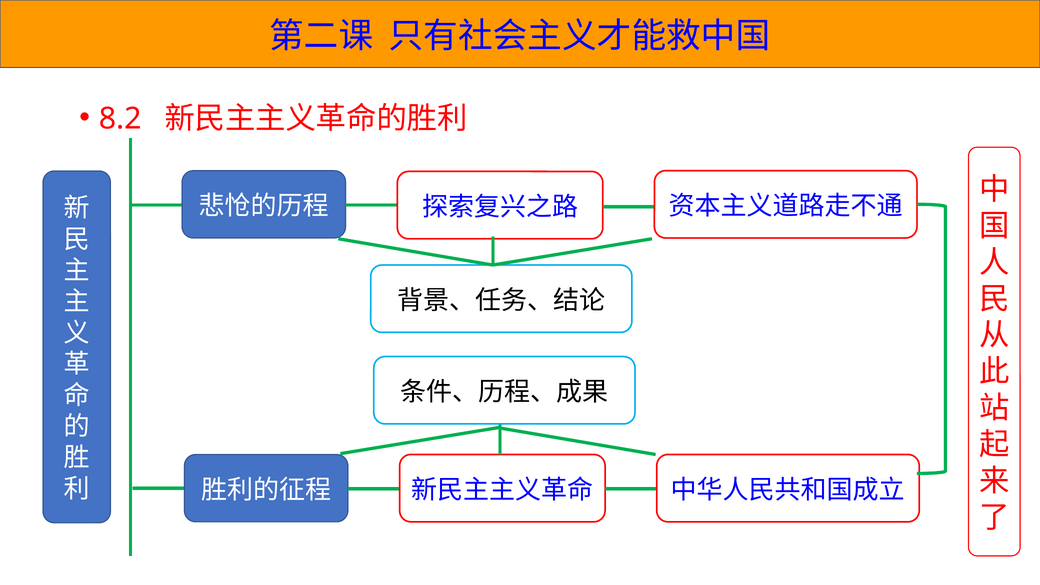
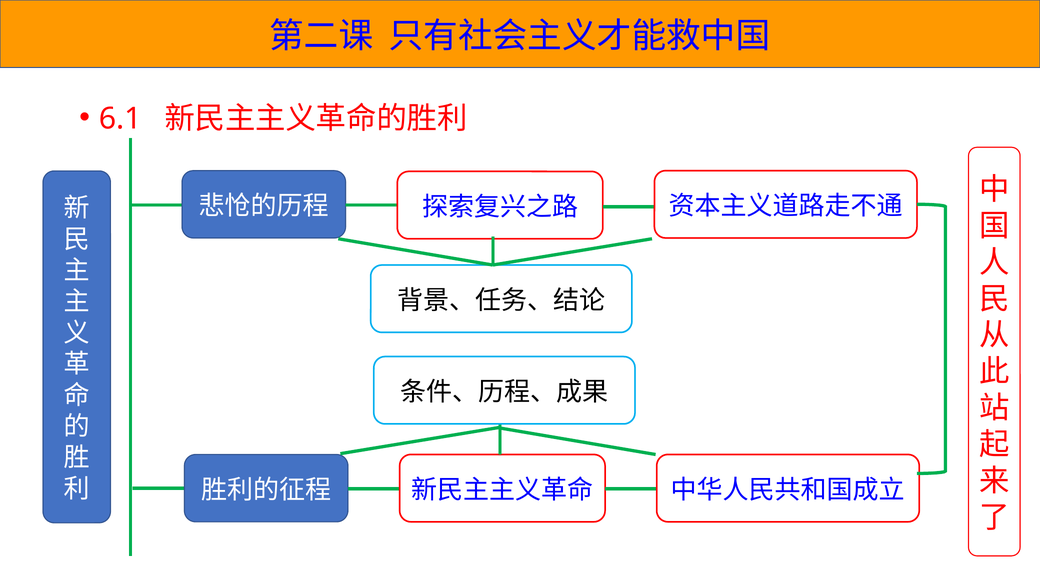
8.2: 8.2 -> 6.1 (120, 119)
